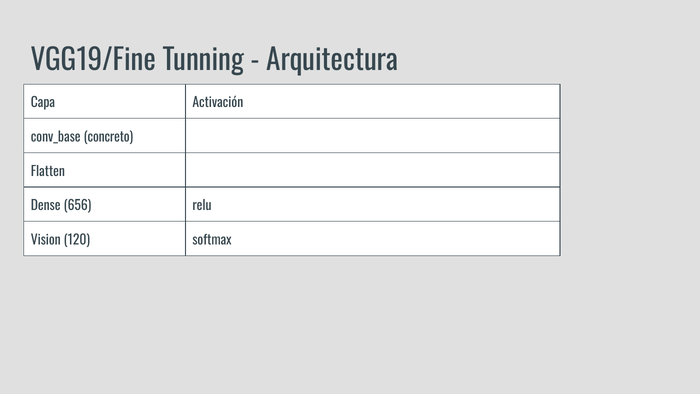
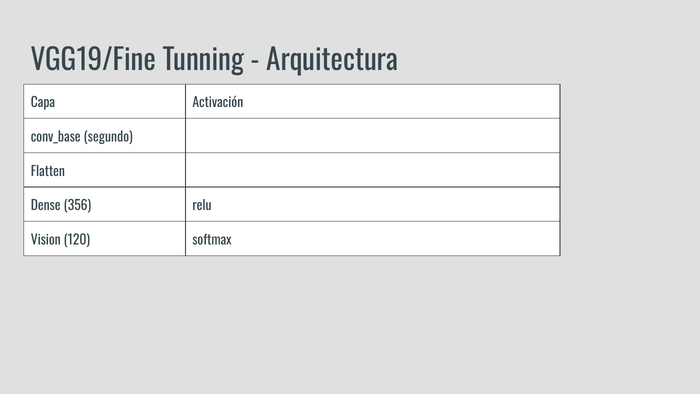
concreto: concreto -> segundo (108, 137)
656: 656 -> 356 (77, 206)
